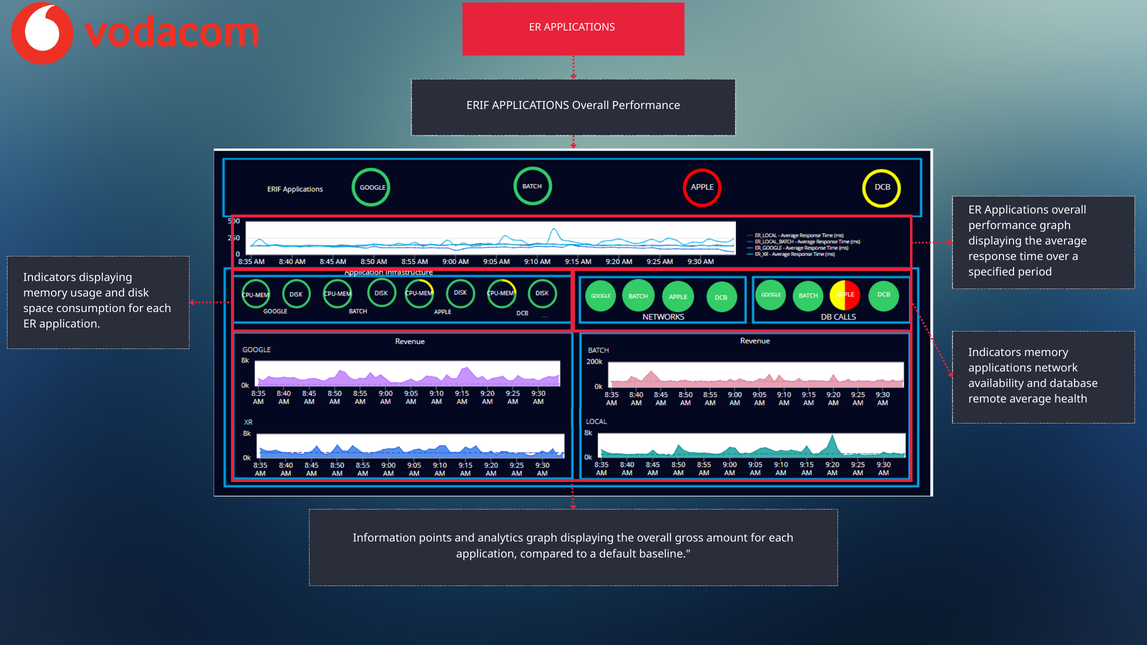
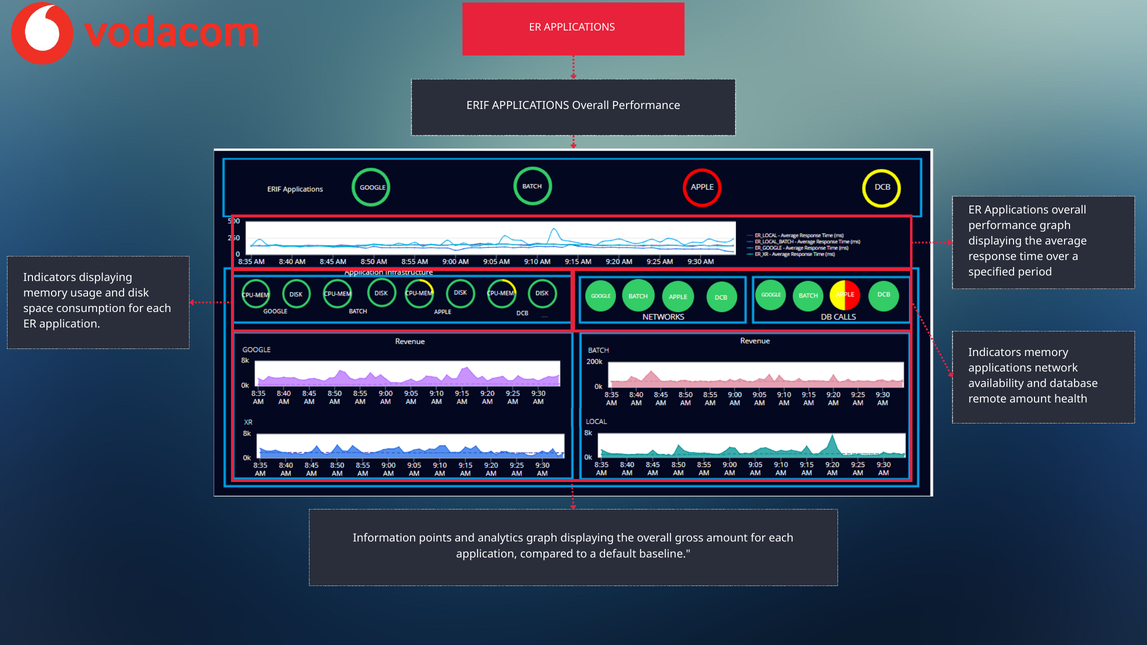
remote average: average -> amount (1030, 399)
